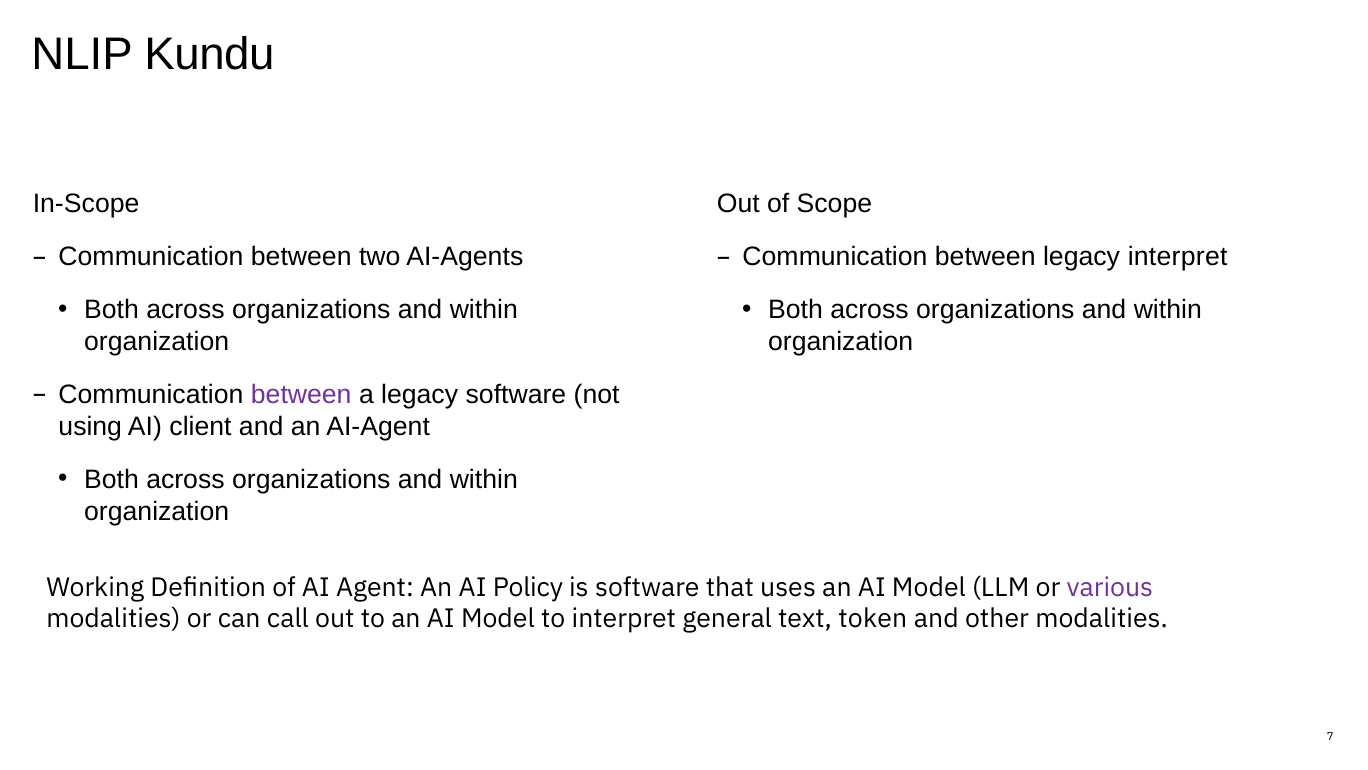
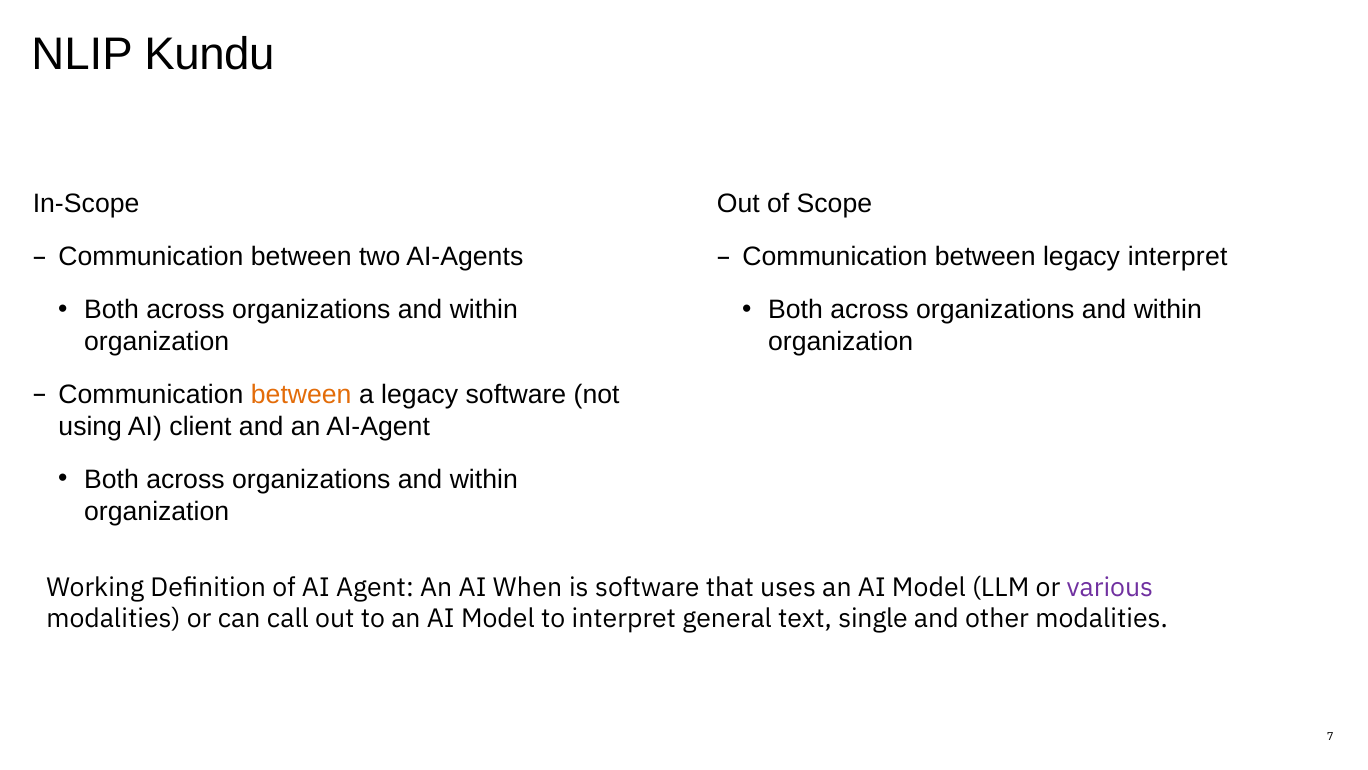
between colour: purple -> orange (301, 394)
Policy: Policy -> When (528, 587)
token: token -> single (873, 619)
